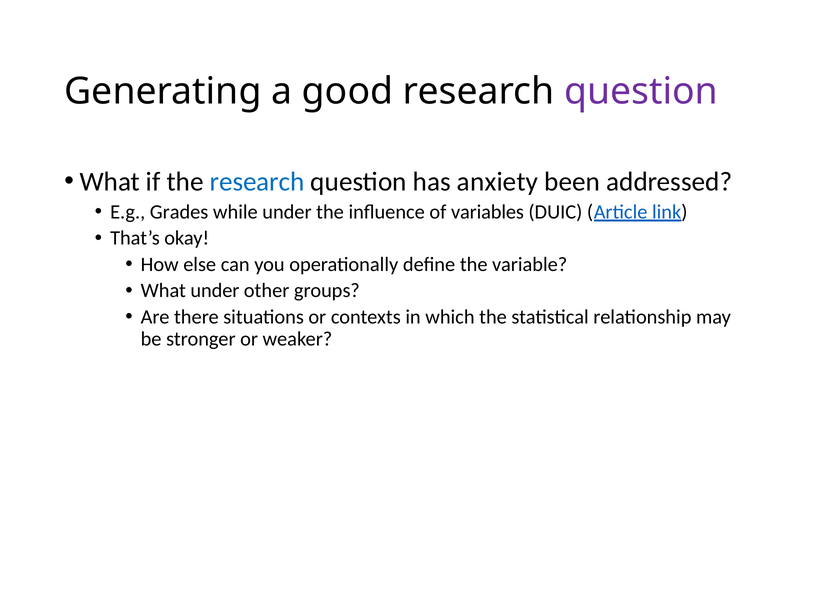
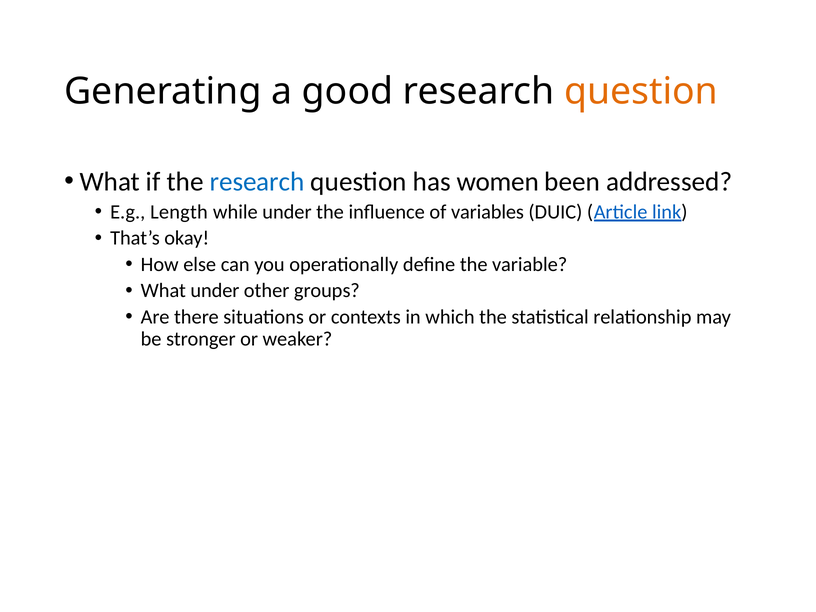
question colour: purple -> orange (641, 91)
anxiety: anxiety -> women (498, 182)
Grades: Grades -> Length (179, 212)
